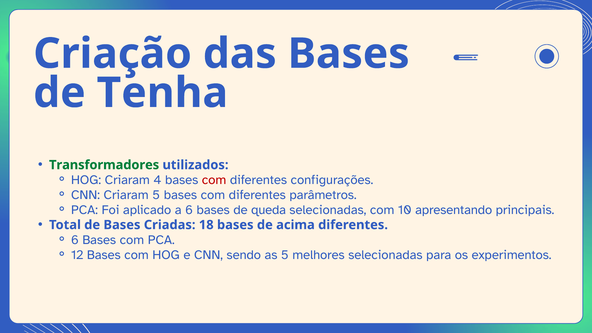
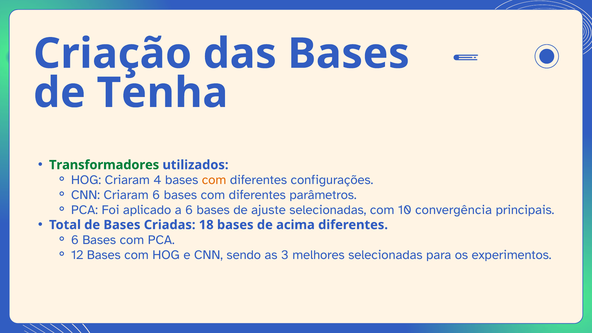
com colour: red -> orange (214, 180)
Criaram 5: 5 -> 6 (156, 195)
queda: queda -> ajuste (268, 210)
apresentando: apresentando -> convergência (454, 210)
as 5: 5 -> 3 (285, 255)
